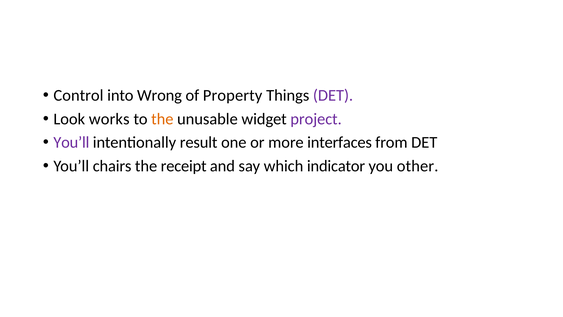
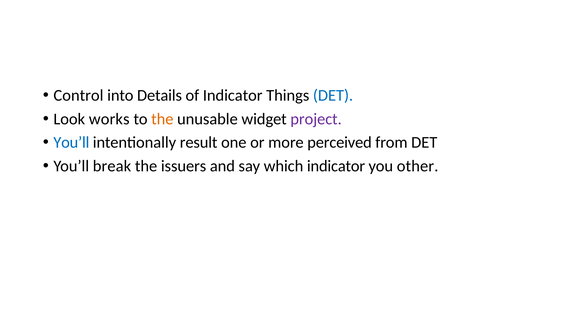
Wrong: Wrong -> Details (160, 95)
of Property: Property -> Indicator (233, 95)
DET colour: purple -> blue (333, 95)
You’ll colour: purple -> blue (71, 142)
interfaces: interfaces -> perceived (340, 142)
chairs: chairs -> break (112, 166)
receipt: receipt -> issuers (184, 166)
